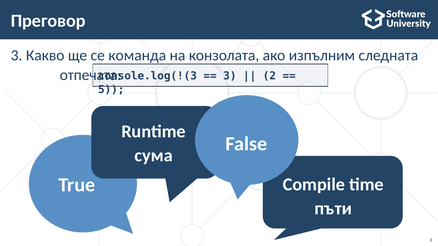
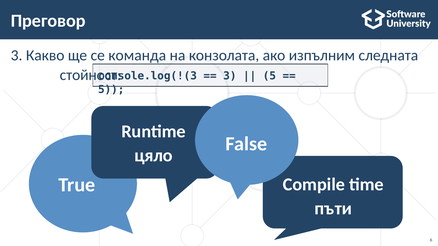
отпечата: отпечата -> стойност (90, 75)
2: 2 -> 5 (269, 76)
сума: сума -> цяло (154, 156)
